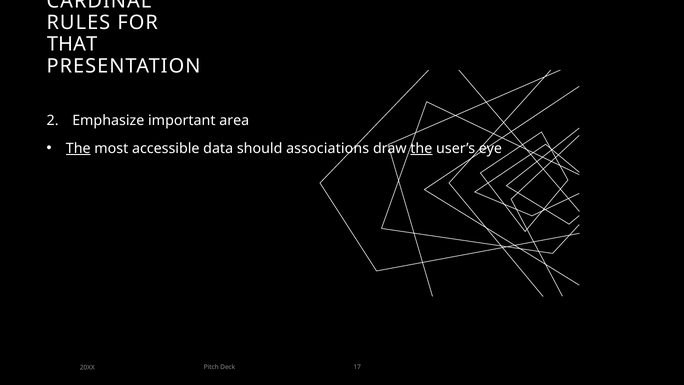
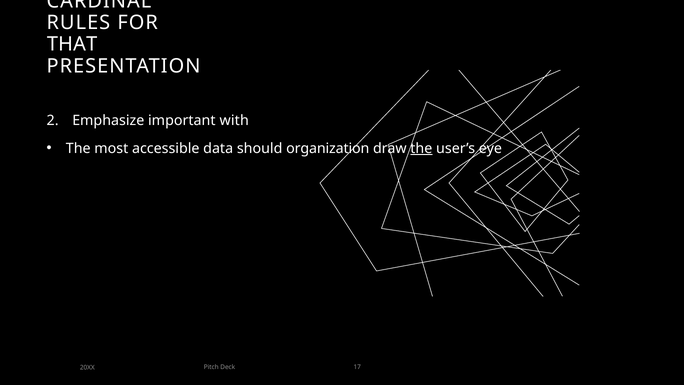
area: area -> with (234, 121)
The underline: present -> none (78, 148)
associations: associations -> organization (328, 148)
